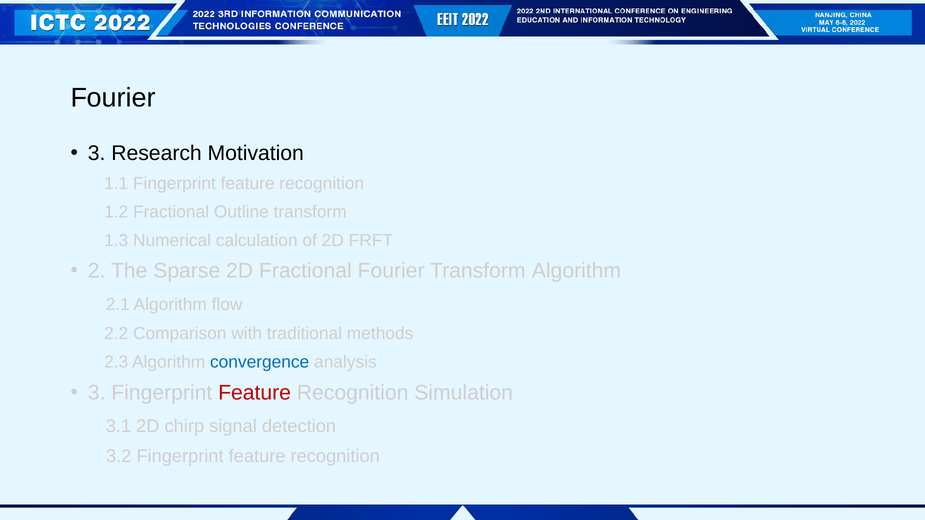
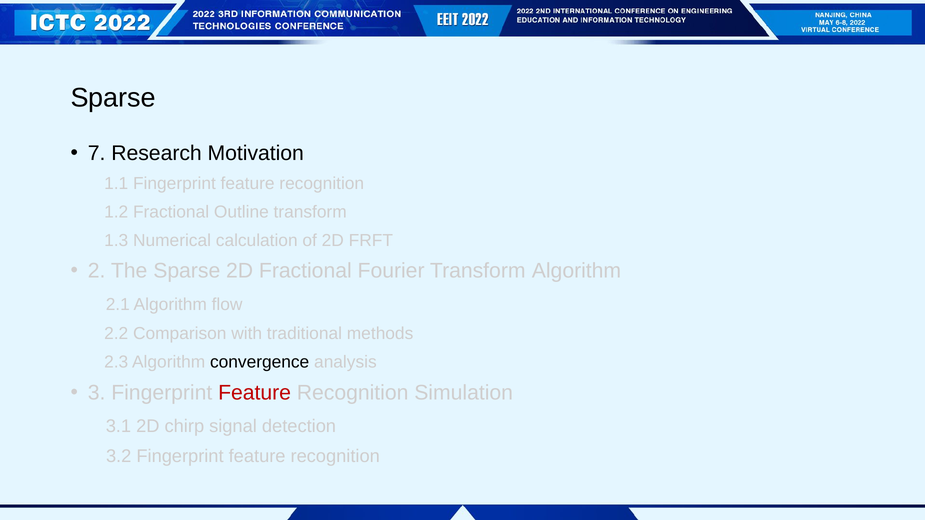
Fourier: Fourier -> Sparse (113, 98)
3: 3 -> 7 (97, 153)
convergence colour: blue -> black (260, 362)
